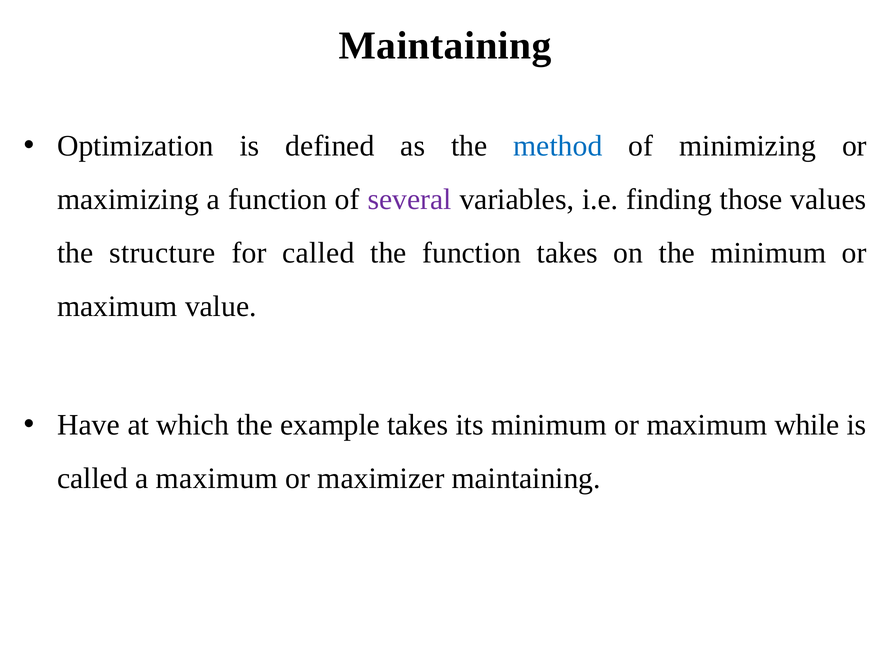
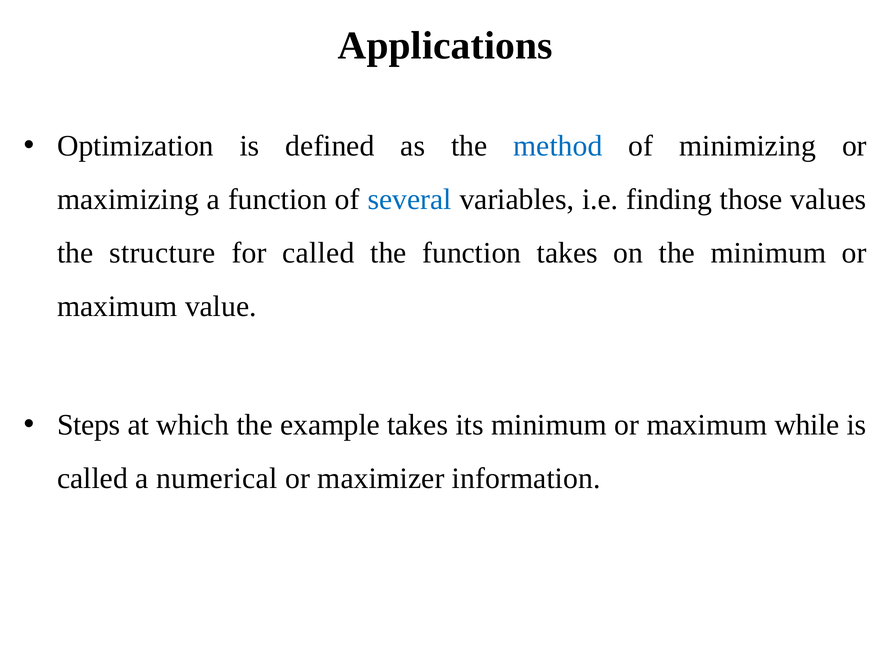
Maintaining: Maintaining -> Applications (445, 46)
several colour: purple -> blue (410, 200)
Have: Have -> Steps (89, 425)
a maximum: maximum -> numerical (217, 479)
maximizer maintaining: maintaining -> information (526, 479)
